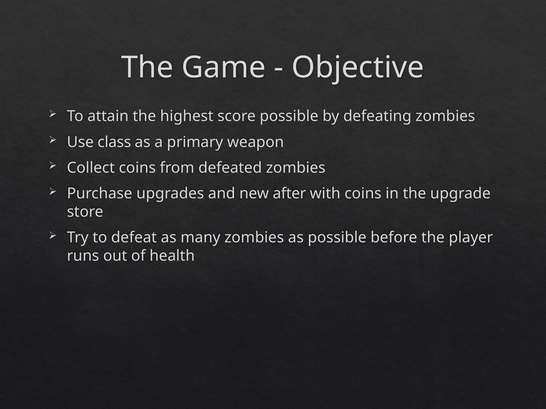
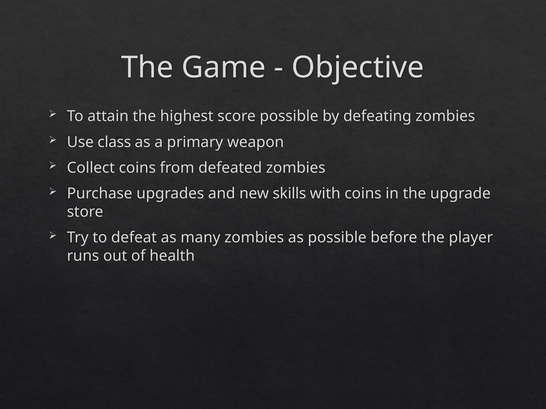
after: after -> skills (289, 194)
